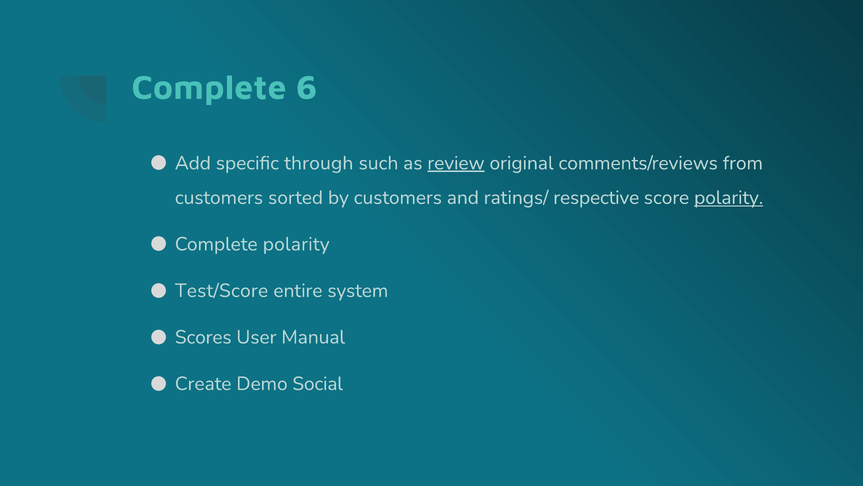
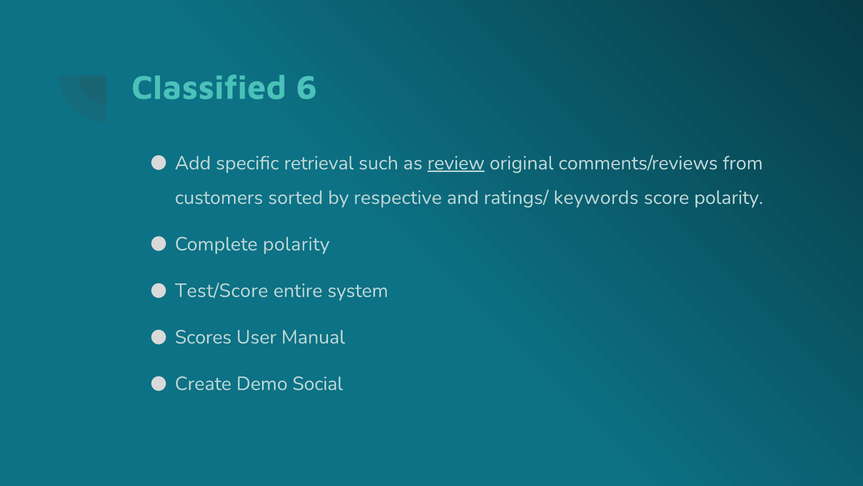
Complete: Complete -> Classified (209, 88)
through: through -> retrieval (319, 163)
by customers: customers -> respective (398, 197)
respective: respective -> keywords (596, 197)
polarity underline: present -> none (729, 197)
